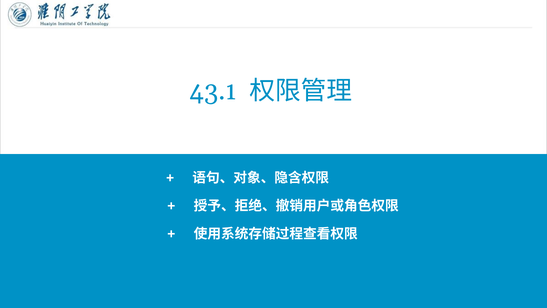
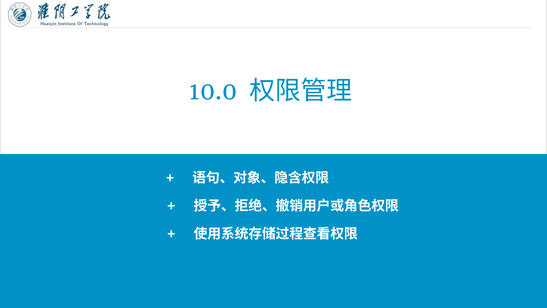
43.1: 43.1 -> 10.0 (213, 91)
